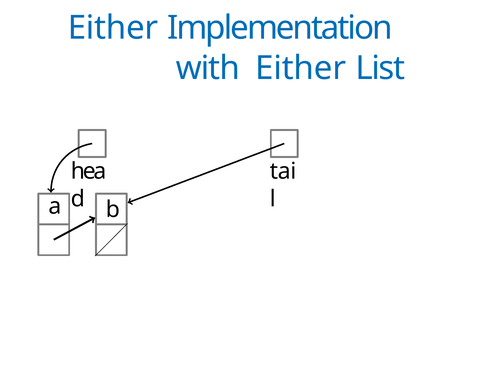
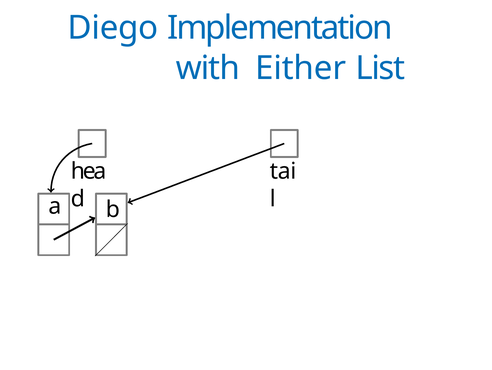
Either: Either -> Diego (113, 28)
